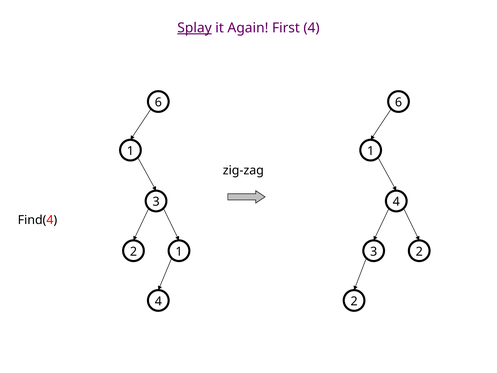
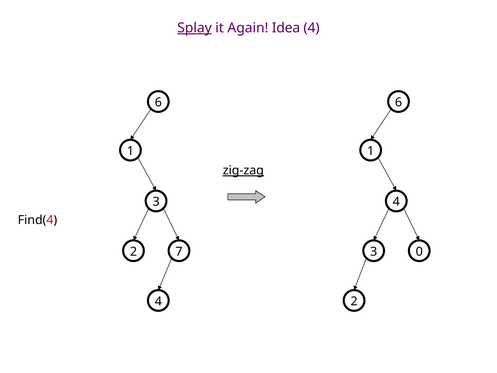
First: First -> Idea (286, 28)
zig-zag underline: none -> present (243, 170)
2 1: 1 -> 7 (179, 251)
2: 2 -> 0 (419, 251)
